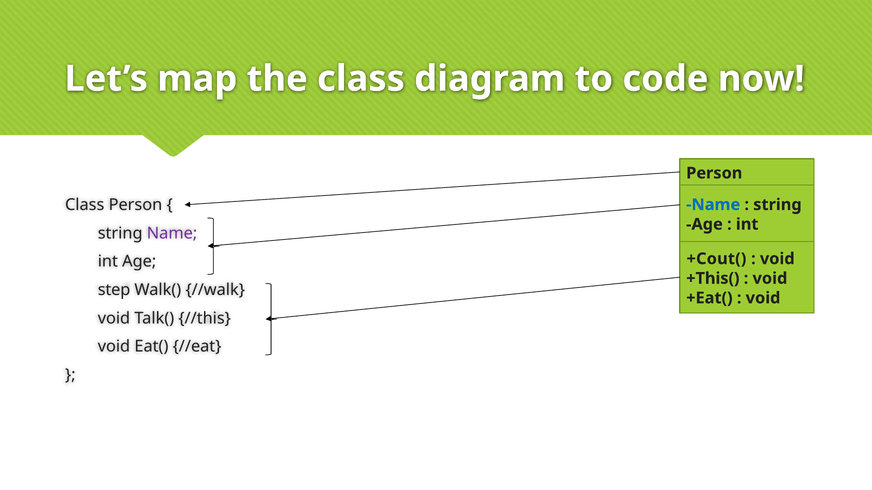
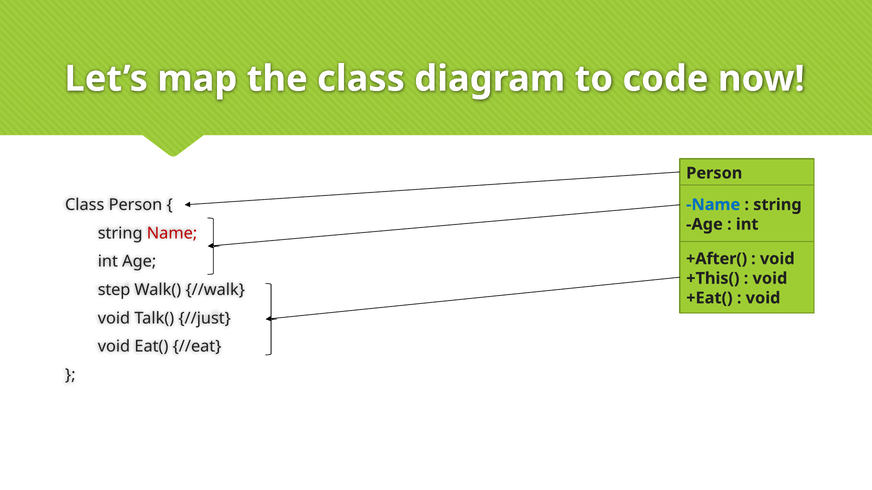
Name colour: purple -> red (172, 233)
+Cout(: +Cout( -> +After( (717, 259)
//this: //this -> //just (205, 318)
